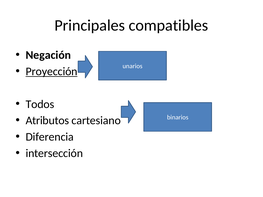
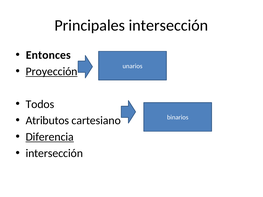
Principales compatibles: compatibles -> intersección (168, 25)
Negación: Negación -> Entonces (48, 55)
Diferencia underline: none -> present (50, 137)
